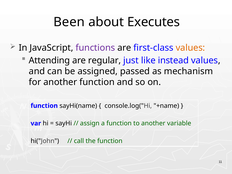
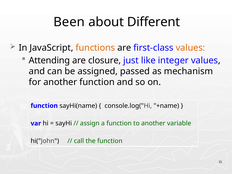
Executes: Executes -> Different (154, 22)
functions colour: purple -> orange (95, 48)
regular: regular -> closure (105, 60)
instead: instead -> integer (173, 60)
